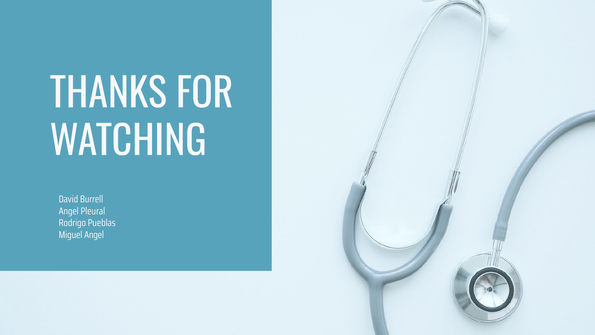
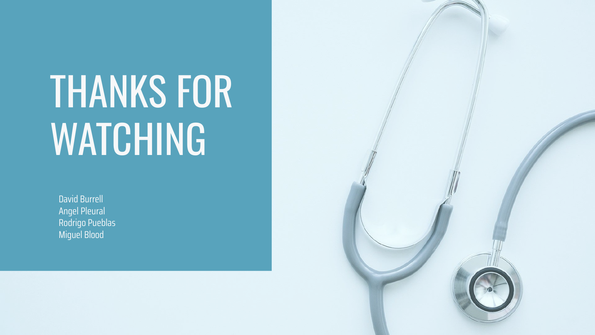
Miguel Angel: Angel -> Blood (94, 235)
